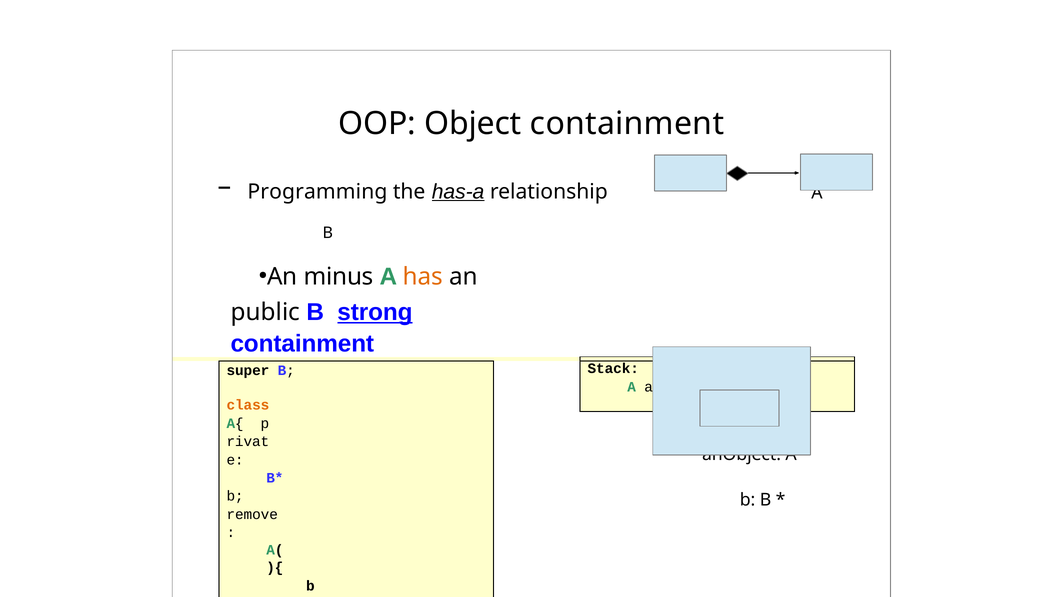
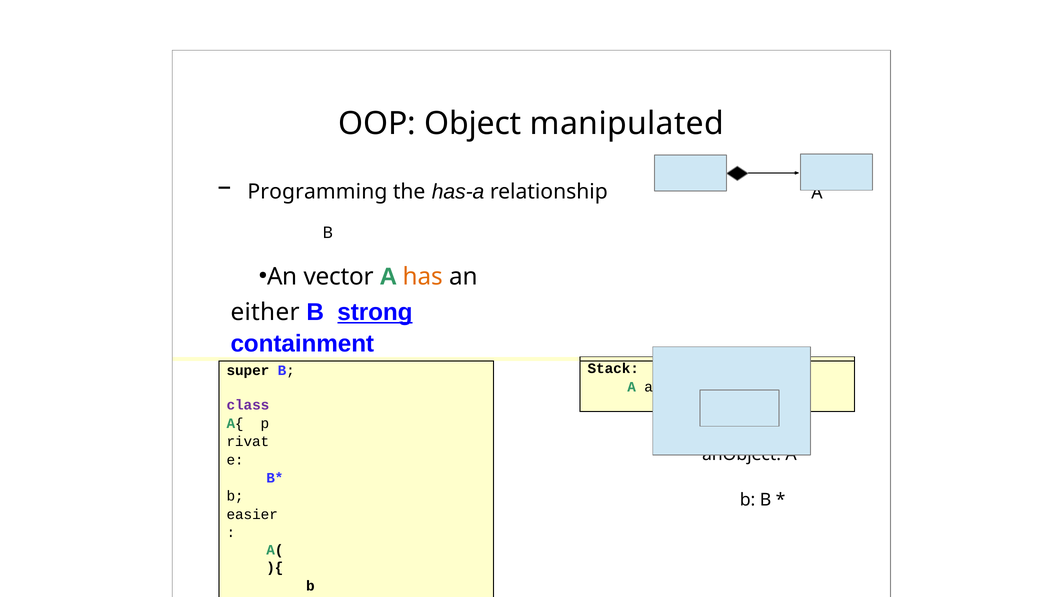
Object containment: containment -> manipulated (627, 123)
has-a underline: present -> none (458, 191)
minus: minus -> vector (339, 277)
public: public -> either (265, 312)
class colour: orange -> purple (248, 405)
remove: remove -> easier (252, 514)
